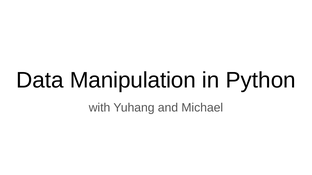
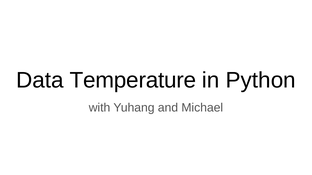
Manipulation: Manipulation -> Temperature (133, 80)
